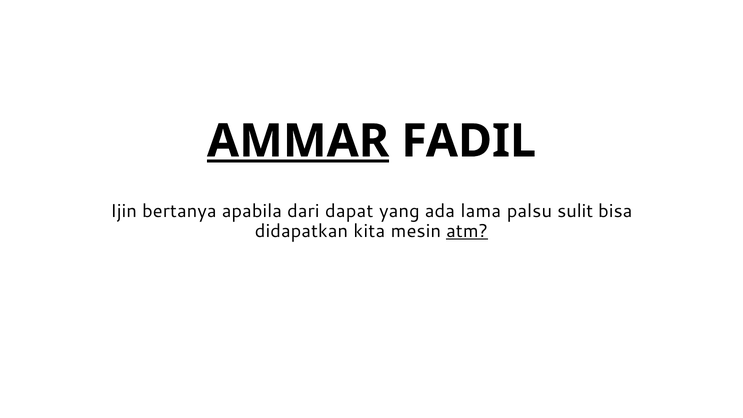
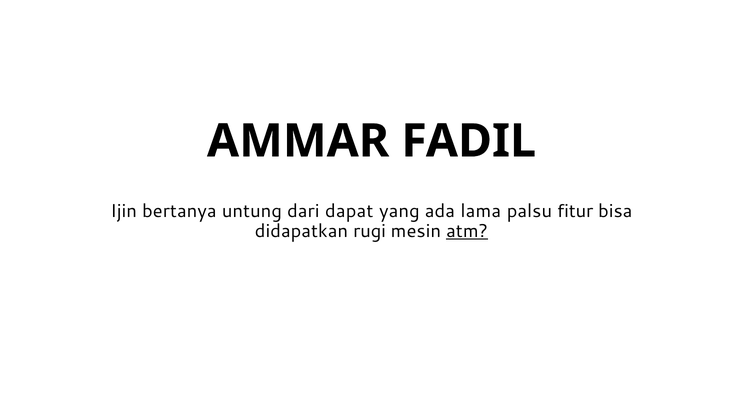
AMMAR underline: present -> none (298, 141)
apabila: apabila -> untung (252, 211)
sulit: sulit -> fitur (575, 211)
kita: kita -> rugi (370, 231)
